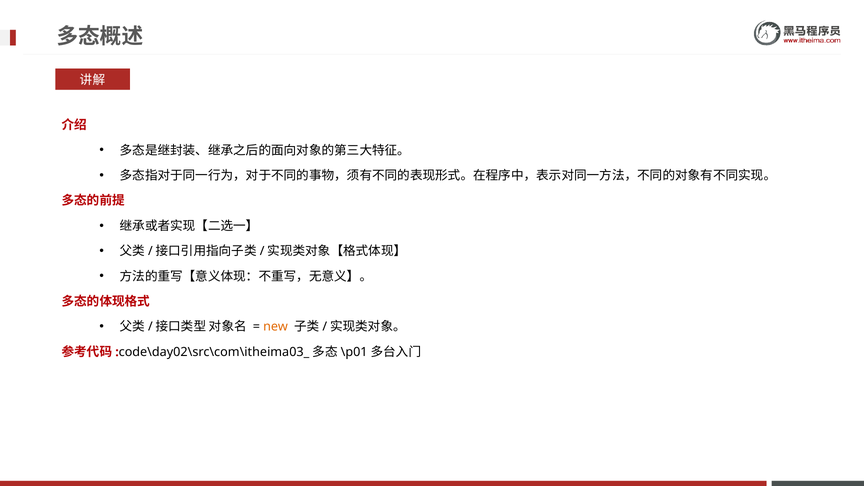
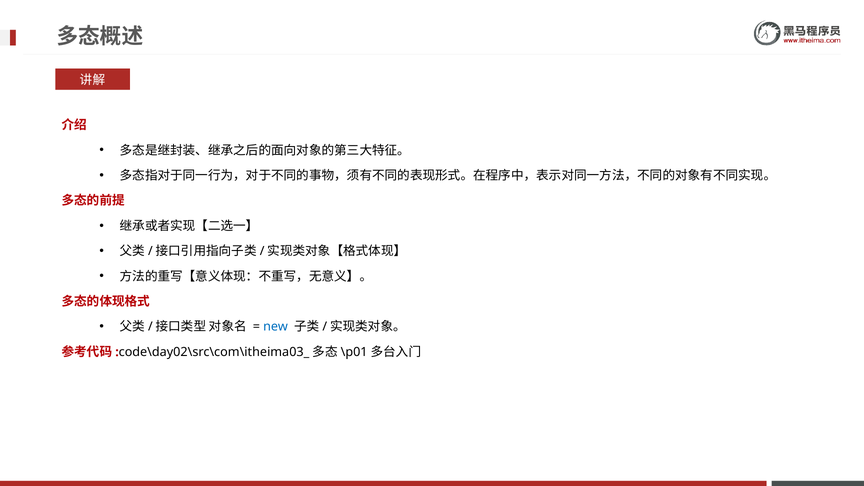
new colour: orange -> blue (276, 327)
